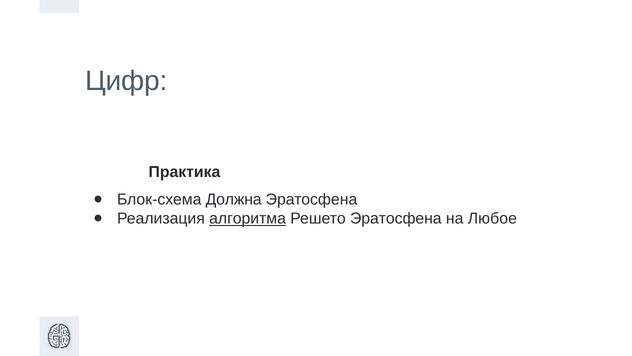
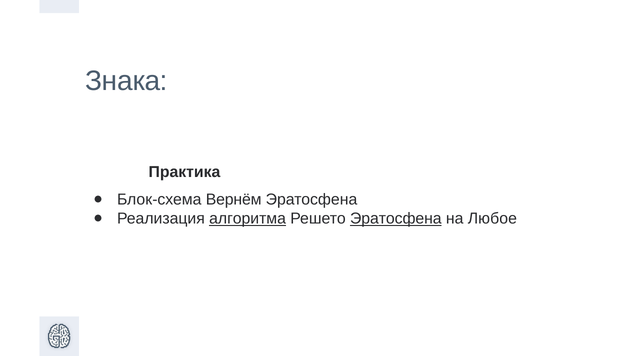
Цифр: Цифр -> Знака (126, 81)
Должна: Должна -> Вернём (234, 199)
Эратосфена underline: none -> present (396, 218)
